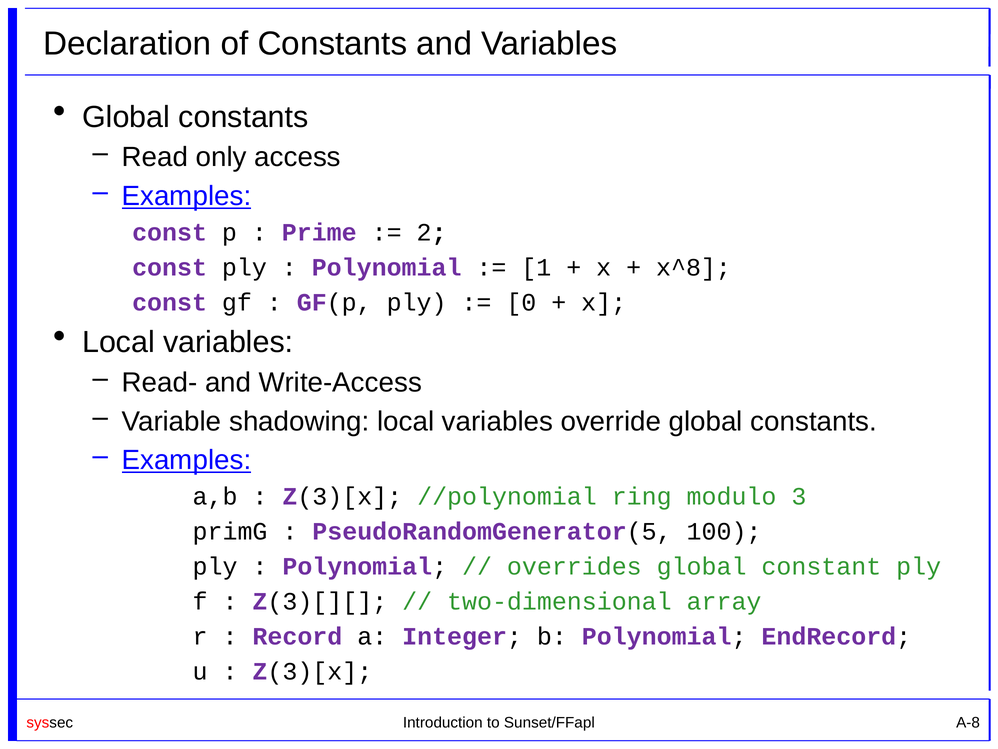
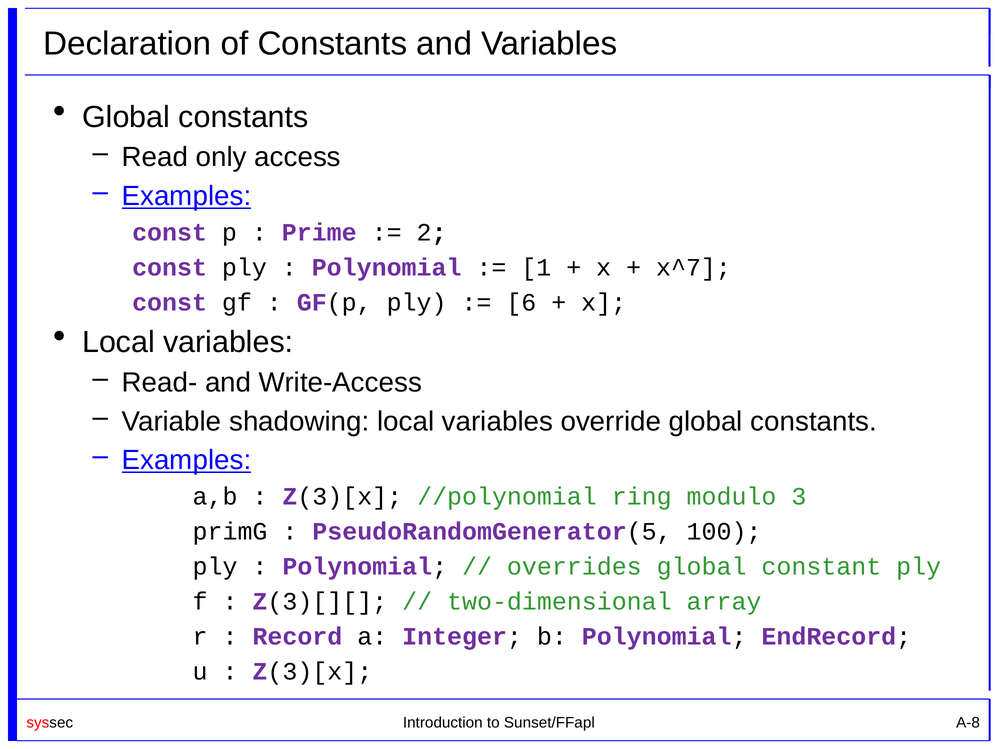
x^8: x^8 -> x^7 (694, 267)
0: 0 -> 6 (521, 302)
